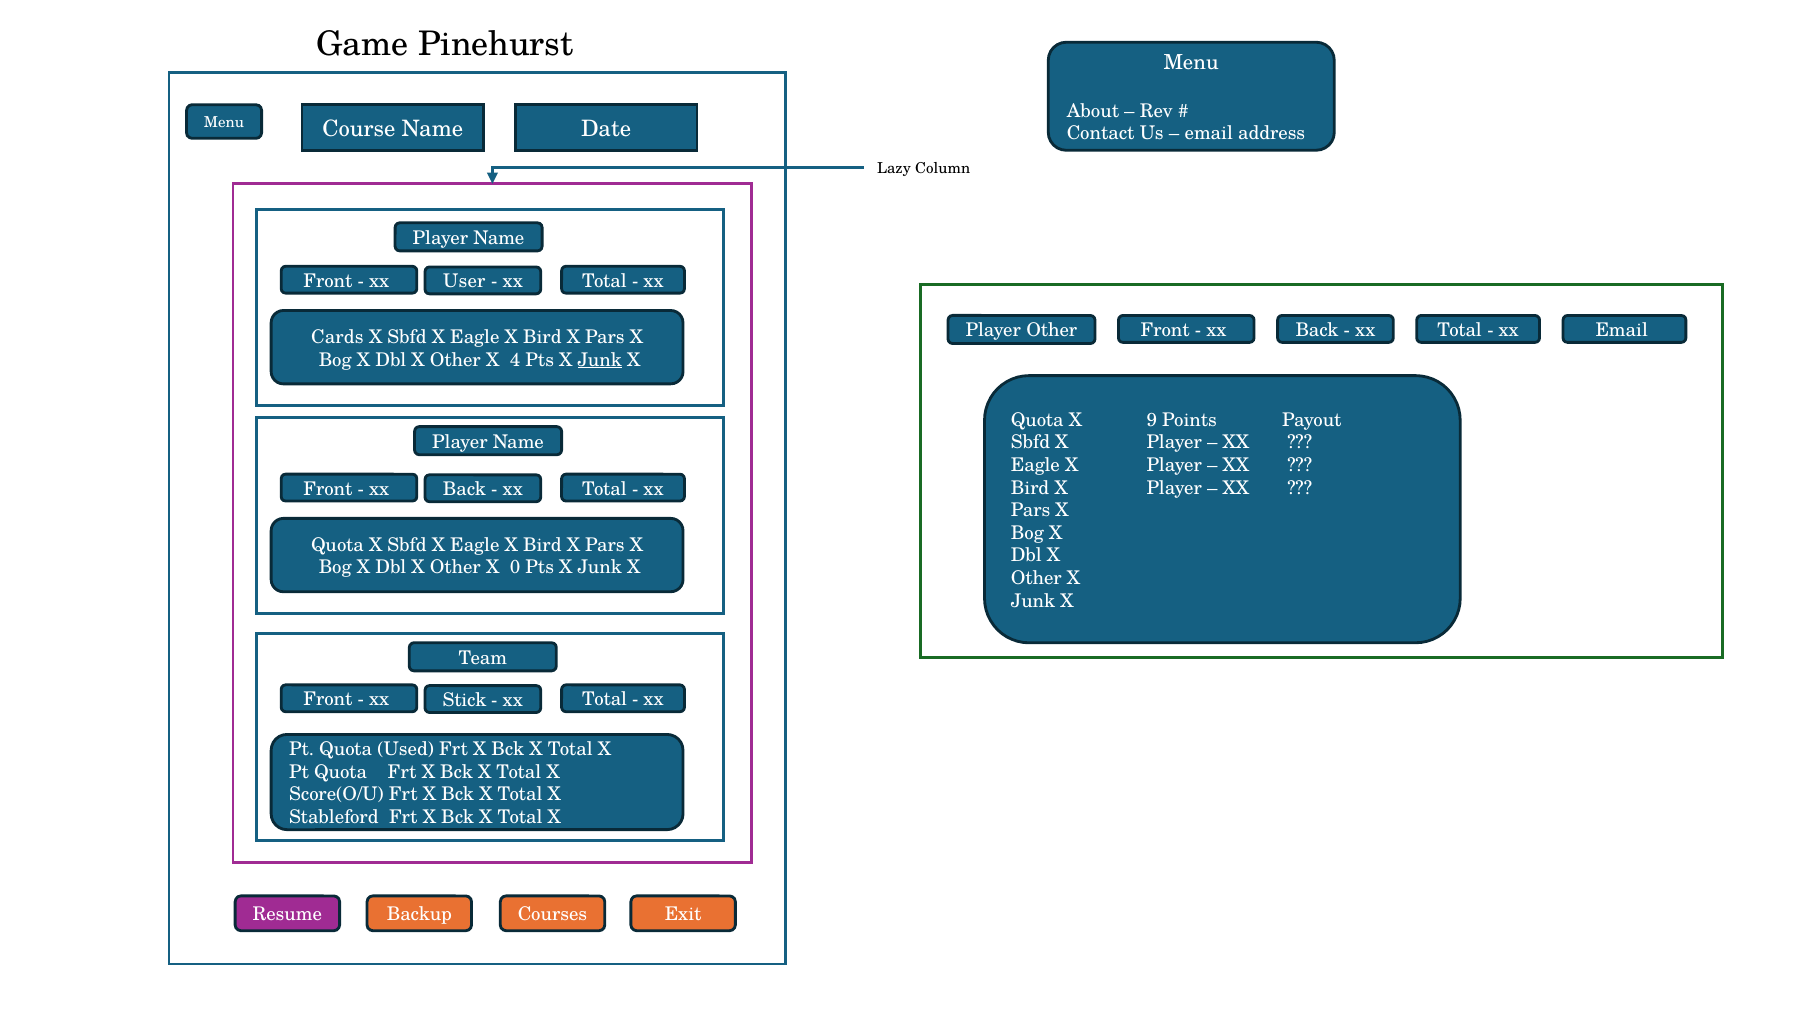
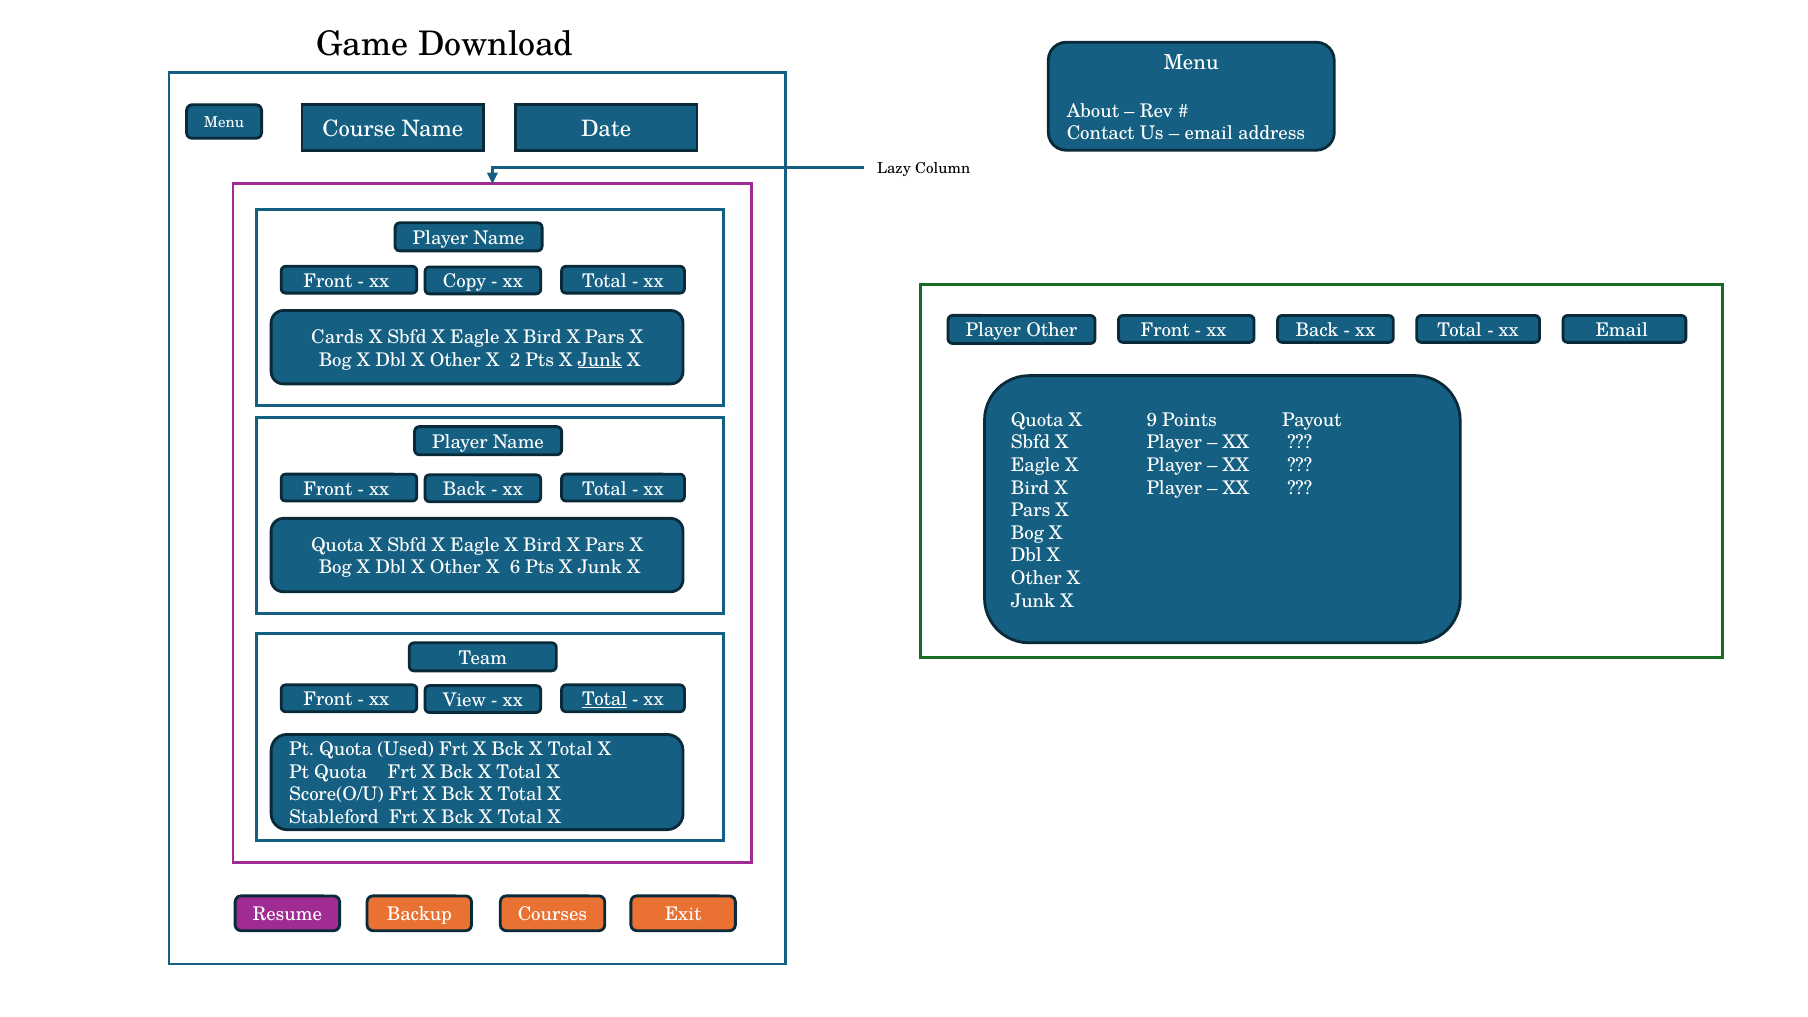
Pinehurst: Pinehurst -> Download (496, 44)
User: User -> Copy (465, 282)
4: 4 -> 2 (515, 360)
0: 0 -> 6 (515, 568)
Total underline: none -> present (605, 700)
Stick: Stick -> View (465, 700)
